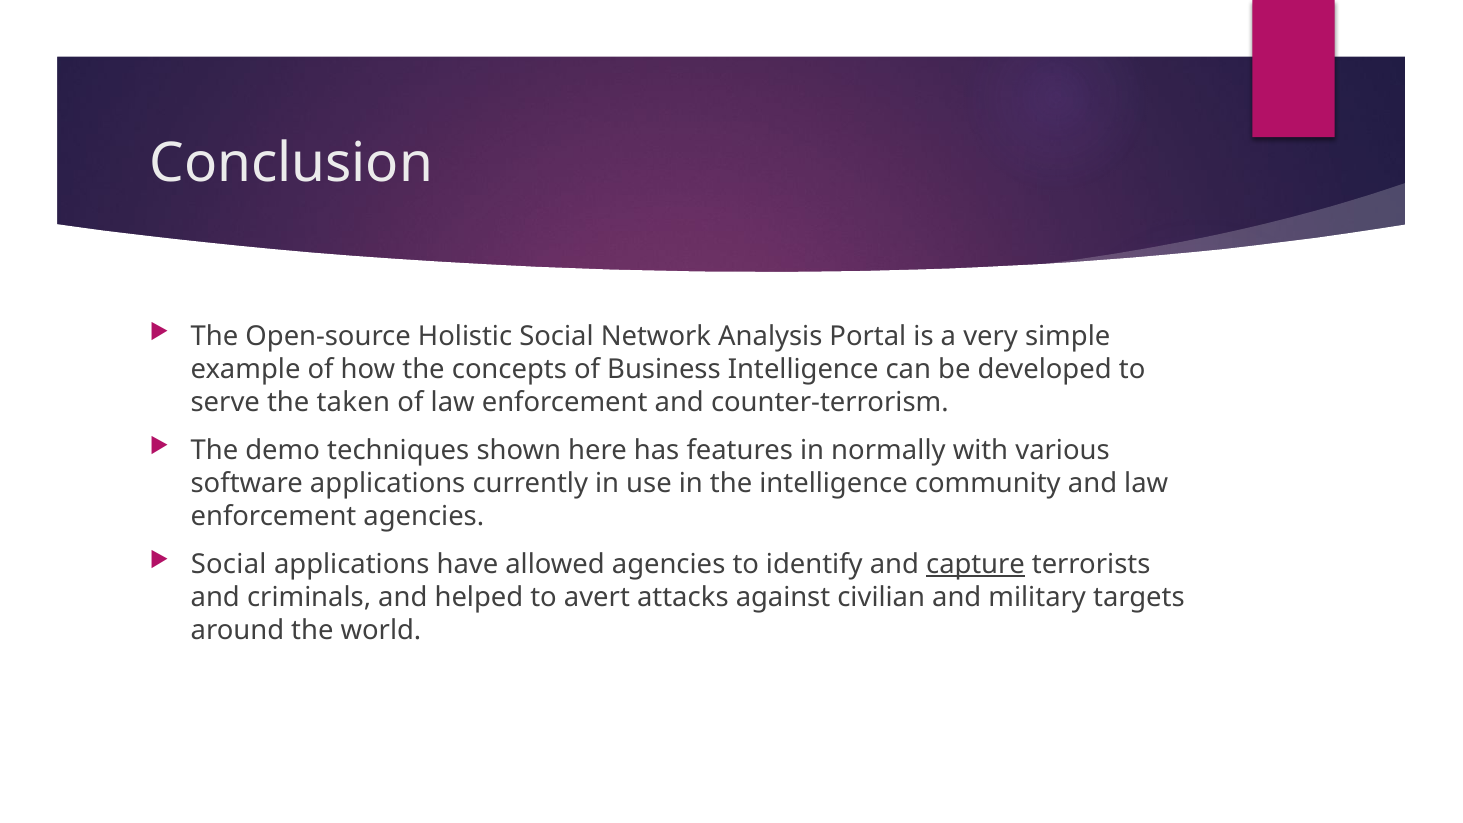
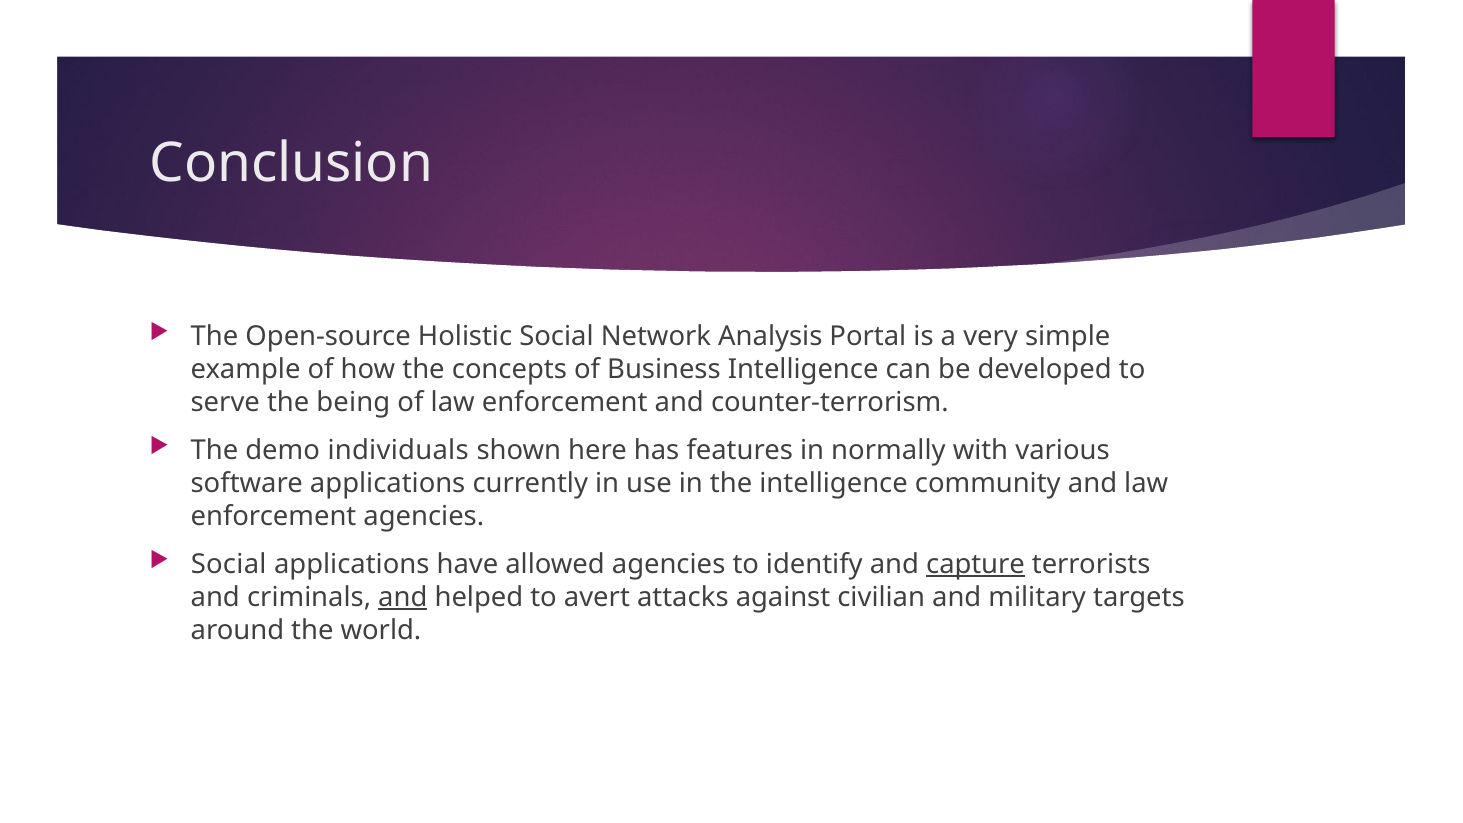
taken: taken -> being (353, 402)
techniques: techniques -> individuals (398, 450)
and underline: none -> present (403, 597)
